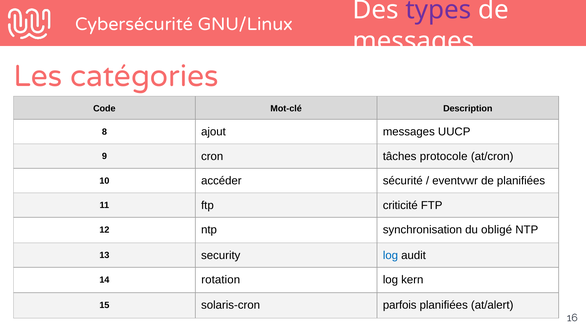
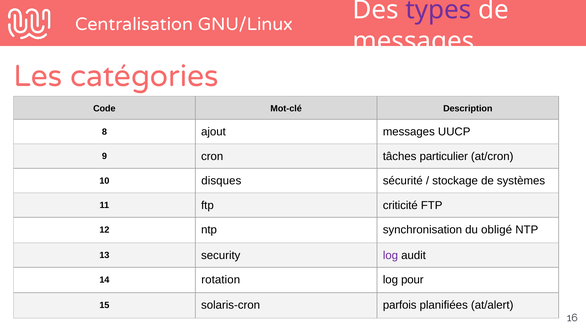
Cybersécurité: Cybersécurité -> Centralisation (134, 24)
protocole: protocole -> particulier (444, 156)
accéder: accéder -> disques (221, 181)
eventvwr: eventvwr -> stockage (455, 181)
de planifiées: planifiées -> systèmes (521, 181)
log colour: blue -> purple (390, 255)
kern: kern -> pour (412, 279)
